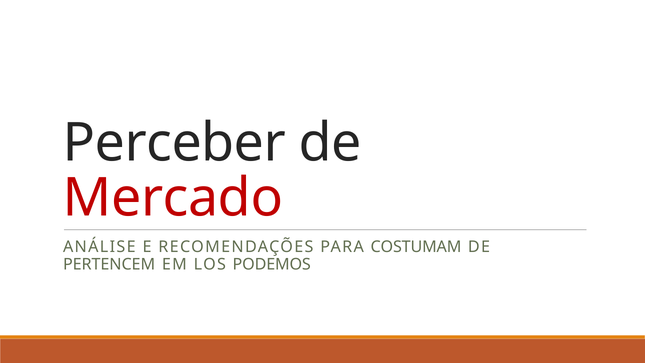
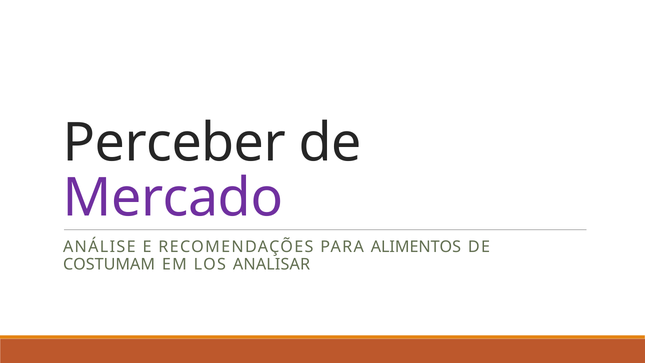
Mercado colour: red -> purple (173, 198)
COSTUMAM: COSTUMAM -> ALIMENTOS (416, 247)
PERTENCEM: PERTENCEM -> COSTUMAM (109, 264)
PODEMOS: PODEMOS -> ANALISAR (272, 264)
